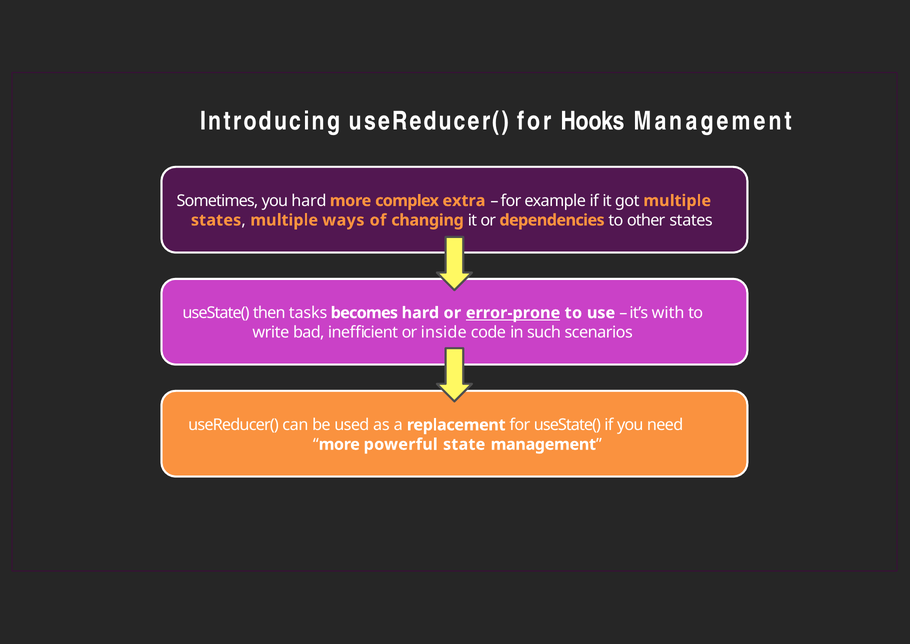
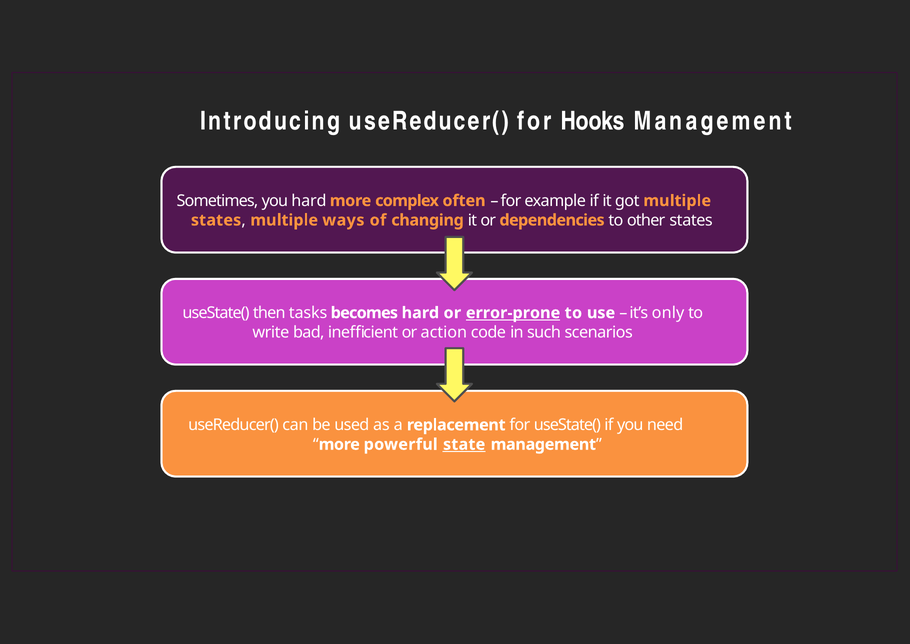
extra: extra -> often (464, 201)
with: with -> only (668, 313)
inside: inside -> action (444, 332)
state underline: none -> present (464, 444)
